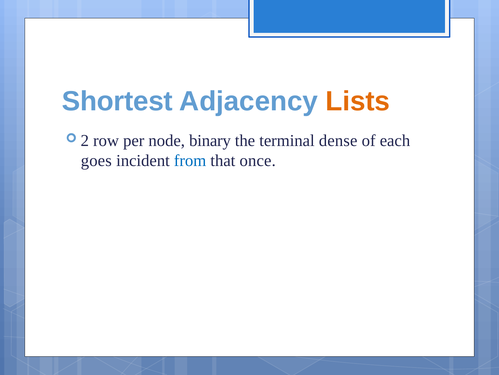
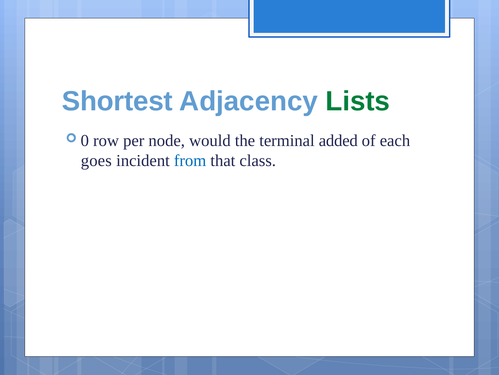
Lists colour: orange -> green (358, 101)
2: 2 -> 0 (85, 140)
binary: binary -> would (210, 140)
dense: dense -> added (338, 140)
once: once -> class (258, 160)
